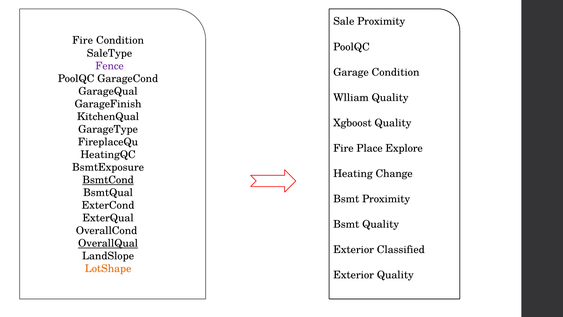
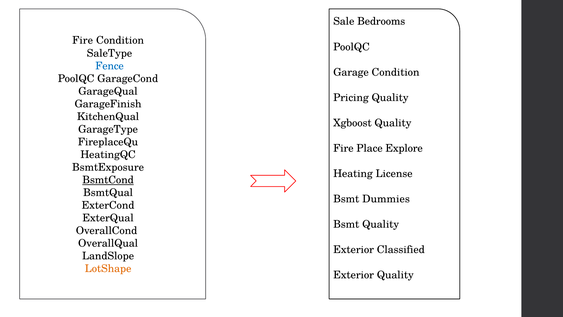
Sale Proximity: Proximity -> Bedrooms (381, 21)
Fence colour: purple -> blue (110, 66)
Wlliam: Wlliam -> Pricing (351, 97)
Change: Change -> License (394, 173)
Bsmt Proximity: Proximity -> Dummies (386, 199)
OverallQual underline: present -> none (108, 243)
